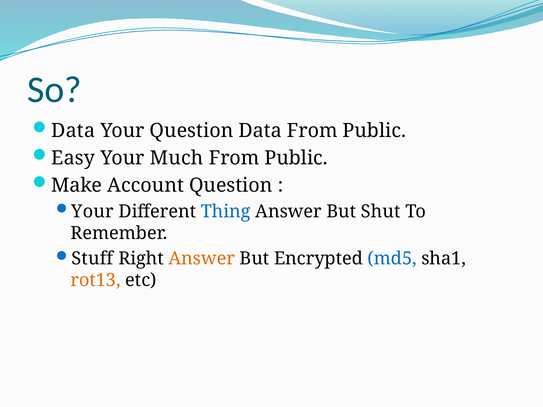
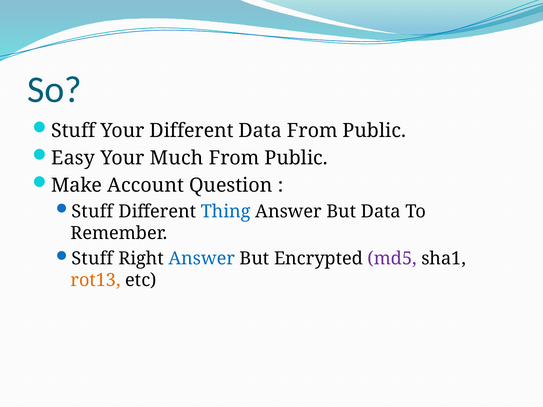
Data: Data -> Stuff (73, 131)
Your Question: Question -> Different (192, 131)
Your: Your -> Stuff (92, 212)
But Shut: Shut -> Data (381, 212)
Answer colour: orange -> blue (202, 259)
md5 colour: blue -> purple (392, 259)
